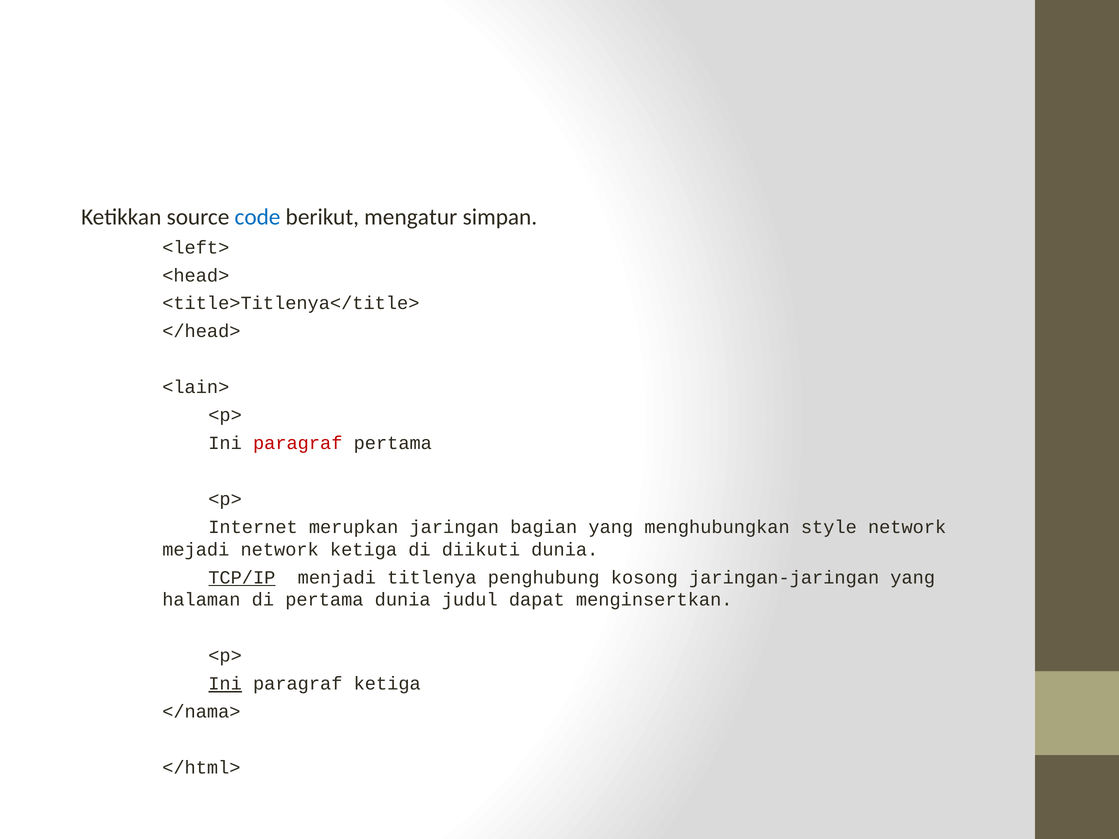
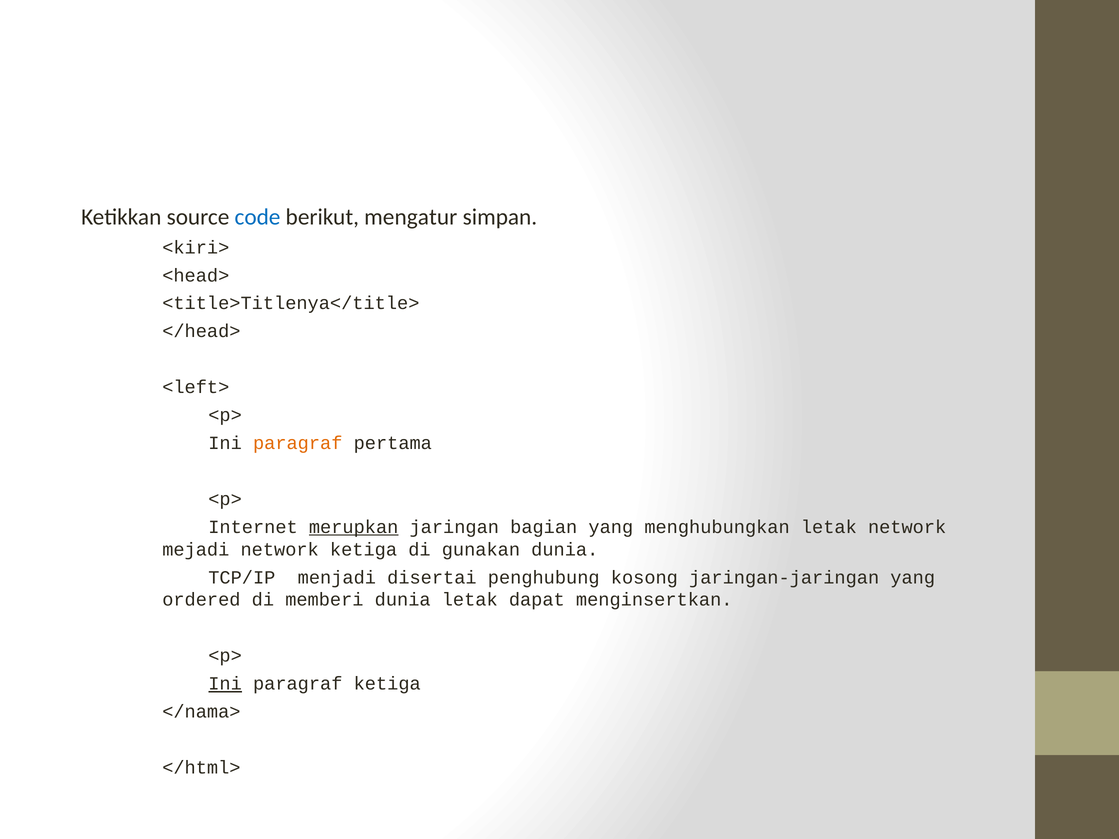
<left>: <left> -> <kiri> (196, 247)
<lain>: <lain> -> <left> (196, 387)
paragraf colour: red -> orange (298, 443)
merupkan underline: none -> present (354, 527)
menghubungkan style: style -> letak (829, 527)
diikuti: diikuti -> gunakan (481, 550)
TCP/IP underline: present -> none (242, 578)
titlenya: titlenya -> disertai (432, 578)
halaman: halaman -> ordered (201, 600)
di pertama: pertama -> memberi (324, 600)
dunia judul: judul -> letak (470, 600)
